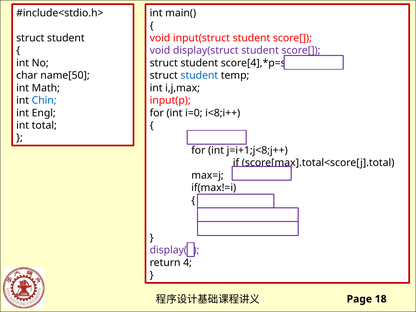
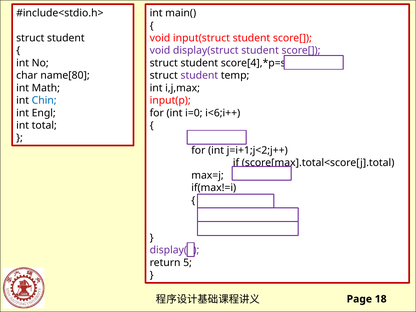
name[50: name[50 -> name[80 (65, 75)
student colour: blue -> purple (199, 75)
i<8;i++: i<8;i++ -> i<6;i++ (223, 113)
j=i+1;j<8;j++: j=i+1;j<8;j++ -> j=i+1;j<2;j++ (257, 150)
4: 4 -> 5 (188, 263)
